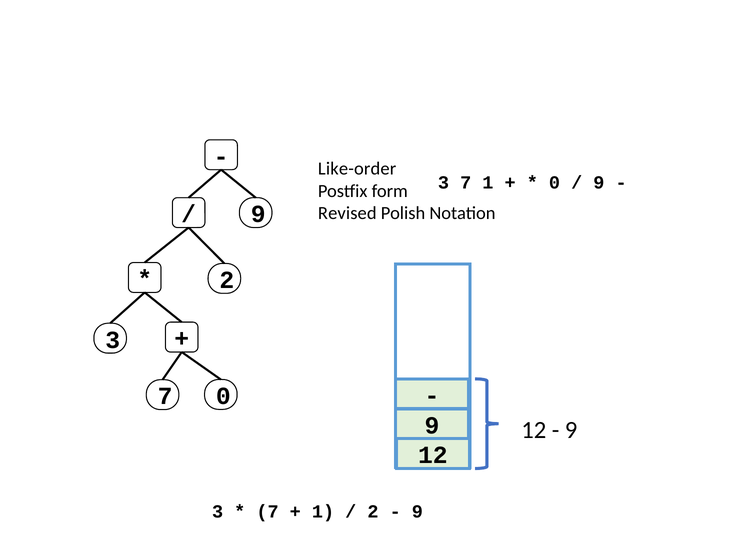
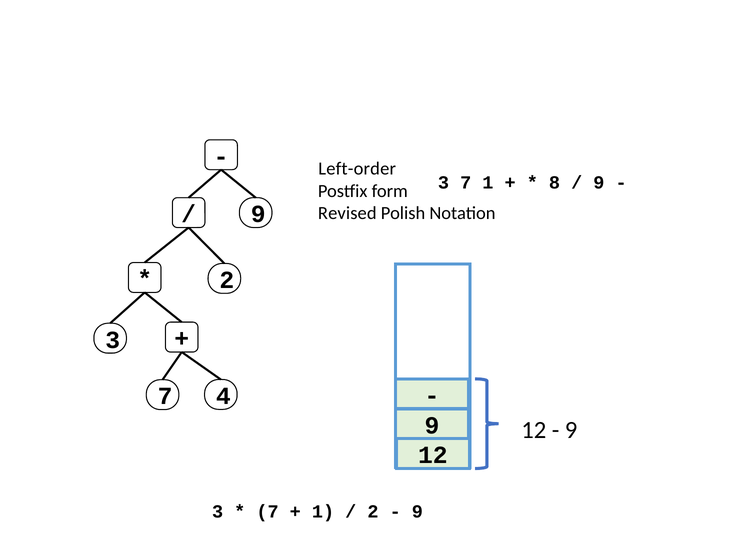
Like-order: Like-order -> Left-order (357, 169)
0: 0 -> 8 (555, 183)
7 0: 0 -> 4 (223, 396)
